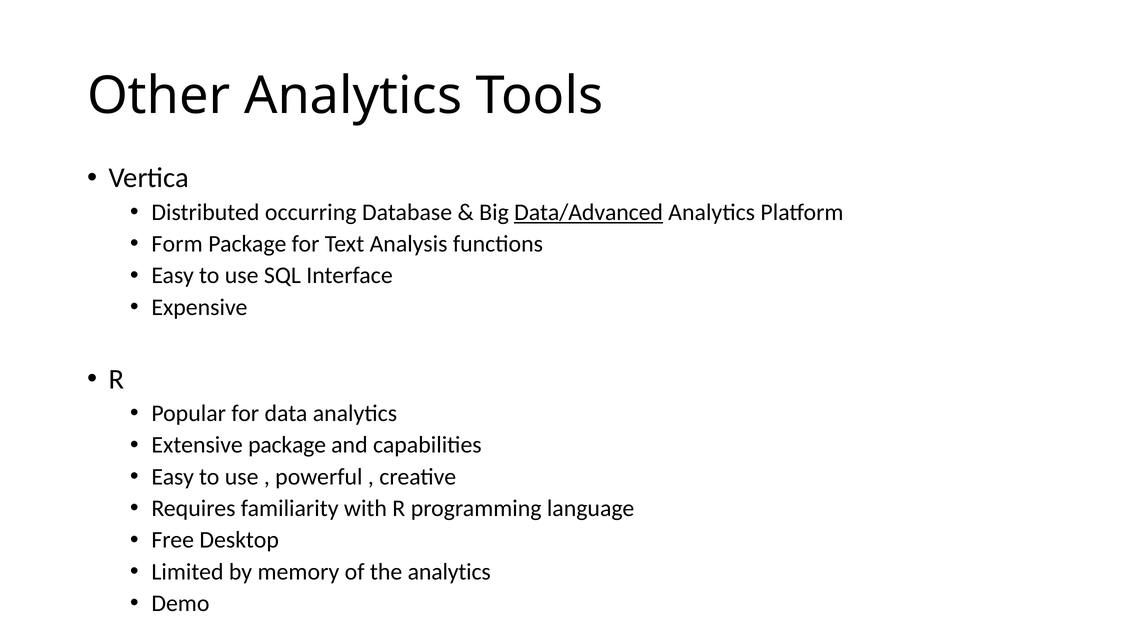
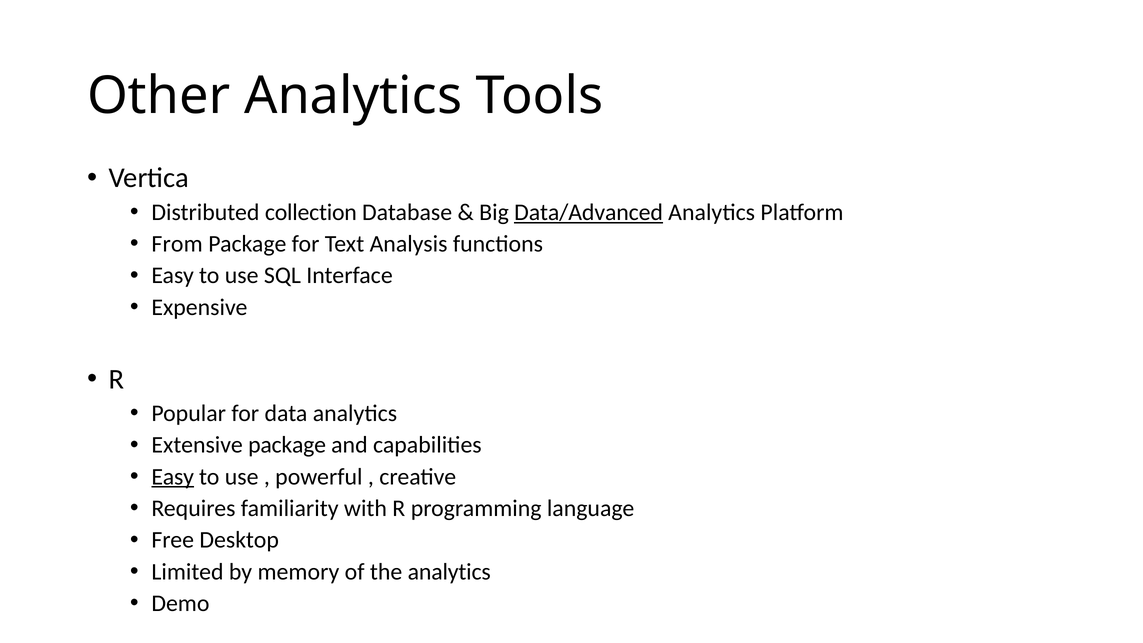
occurring: occurring -> collection (311, 212)
Form: Form -> From (177, 244)
Easy underline: none -> present (173, 477)
